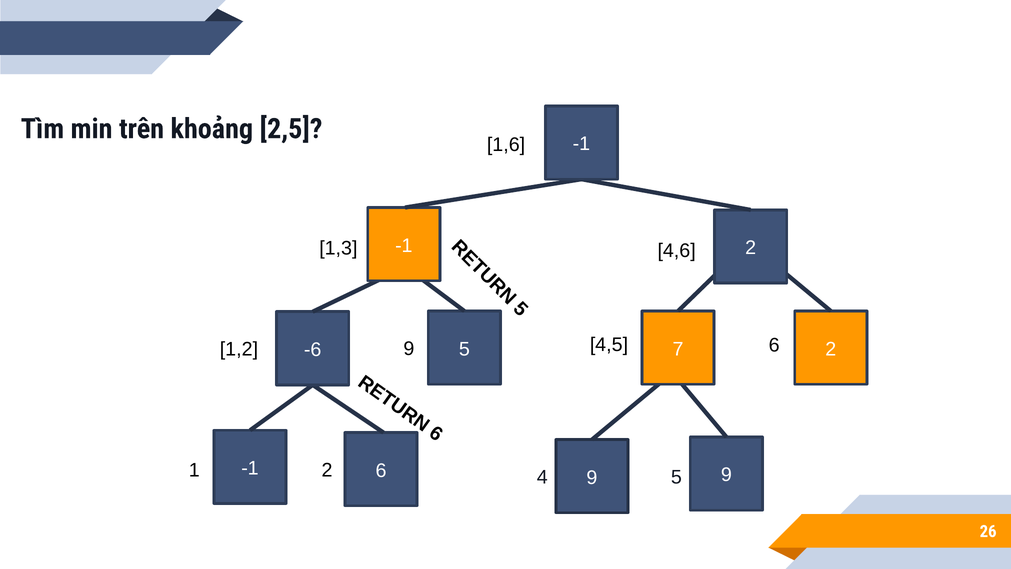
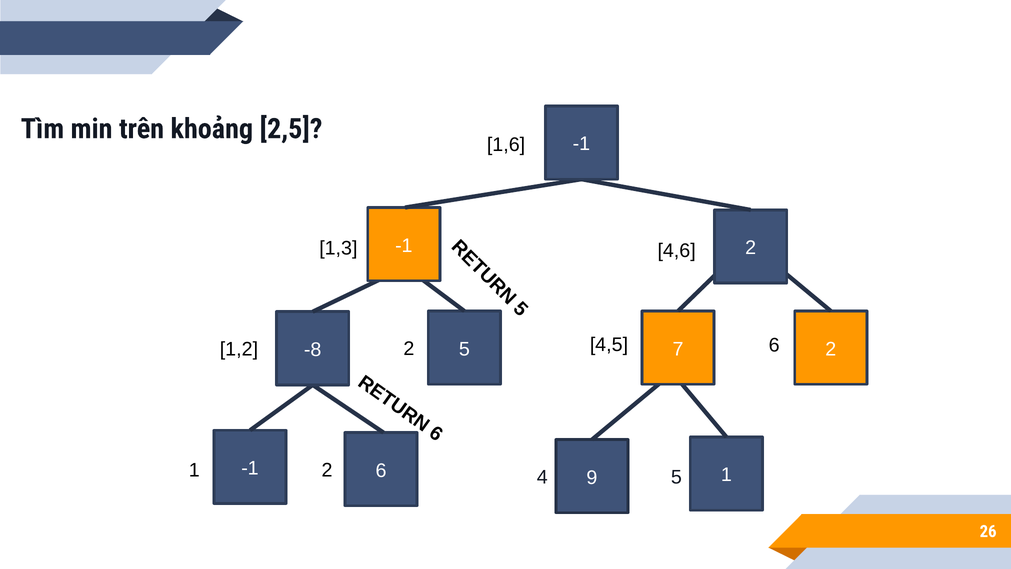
1,2 9: 9 -> 2 (409, 348)
-6: -6 -> -8 (313, 349)
9 9: 9 -> 1 (726, 475)
